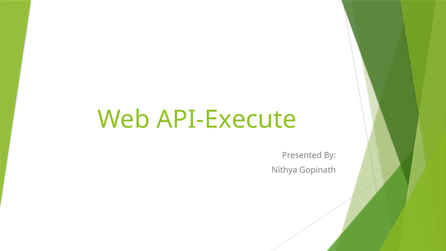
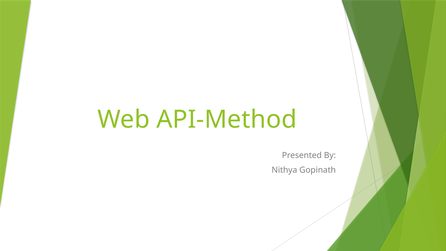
API-Execute: API-Execute -> API-Method (227, 120)
